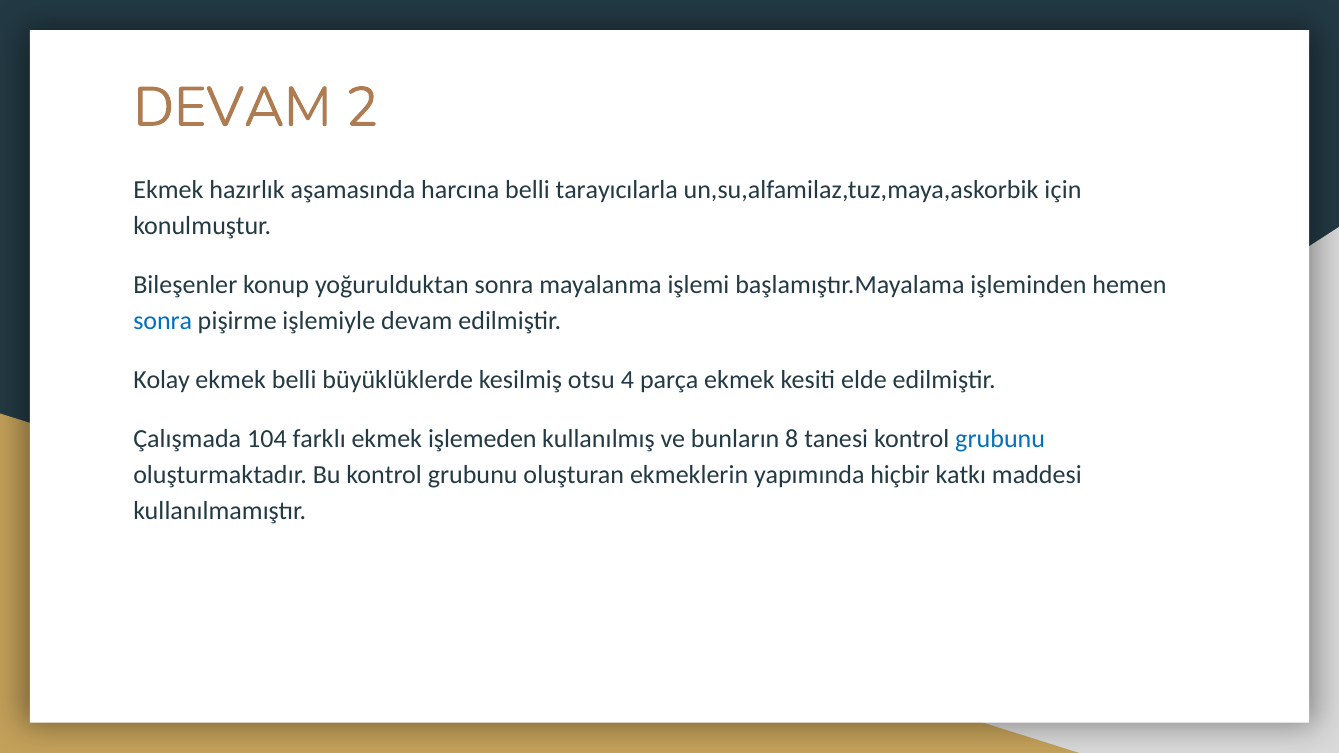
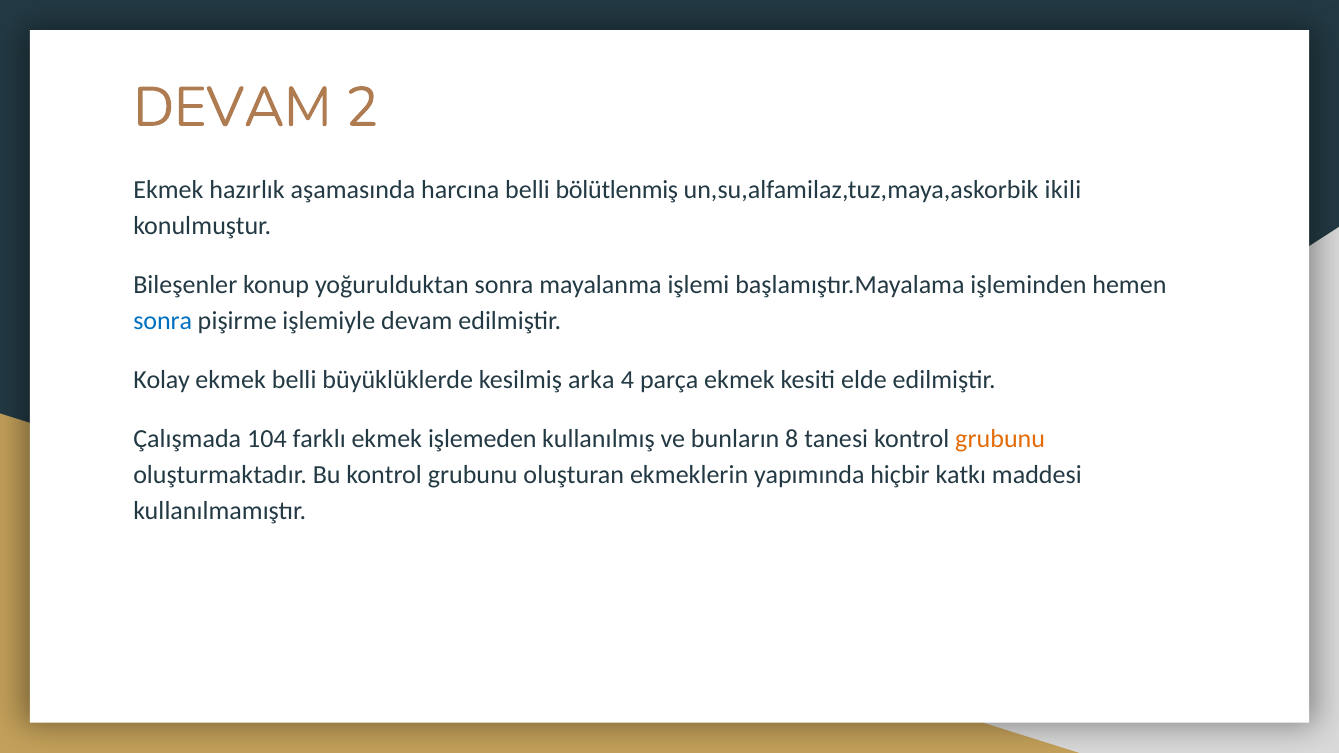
tarayıcılarla: tarayıcılarla -> bölütlenmiş (617, 190)
için: için -> ikili (1063, 190)
otsu: otsu -> arka (591, 380)
grubunu colour: blue -> orange (1000, 439)
